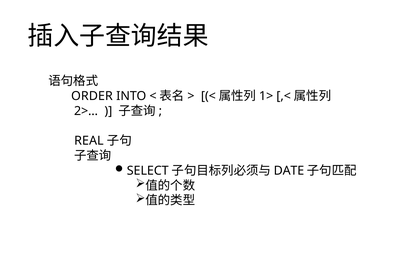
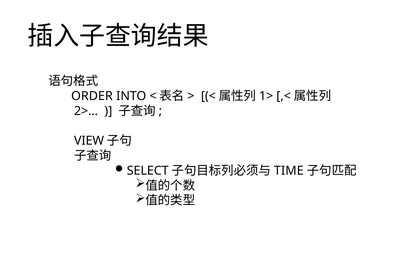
REAL: REAL -> VIEW (89, 140)
DATE: DATE -> TIME (289, 170)
